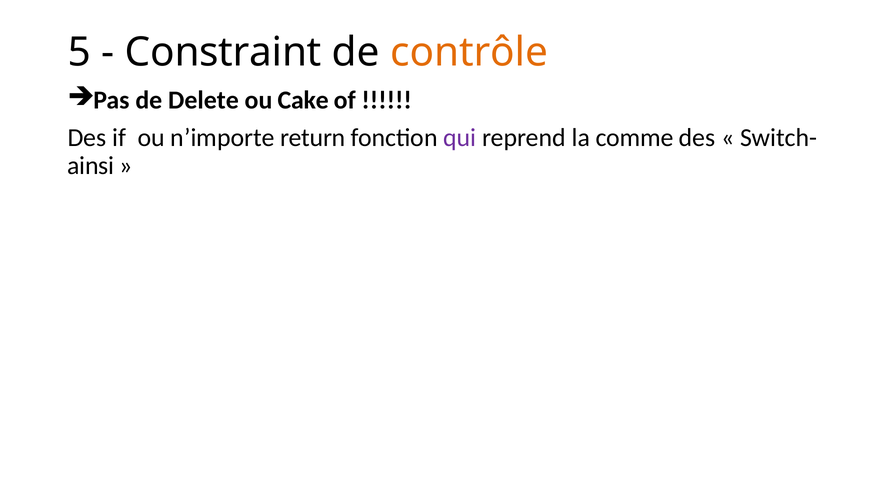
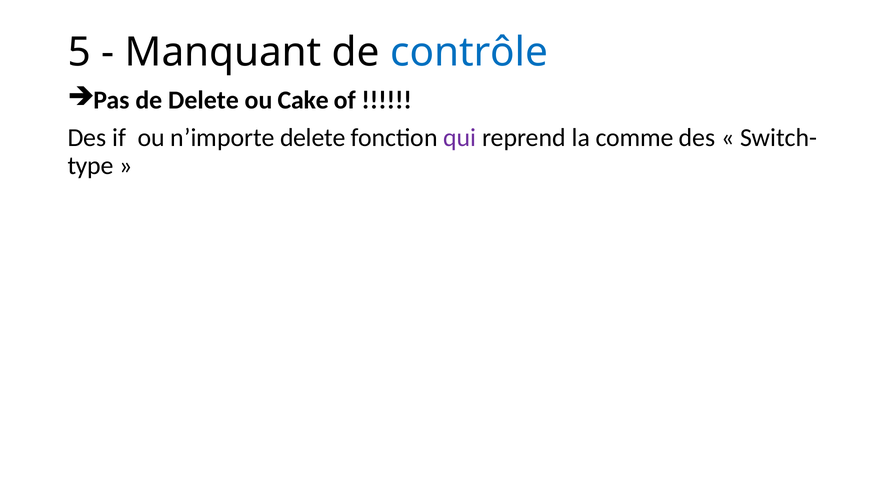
Constraint: Constraint -> Manquant (223, 52)
contrôle colour: orange -> blue (469, 52)
n’importe return: return -> delete (313, 137)
ainsi: ainsi -> type (91, 165)
